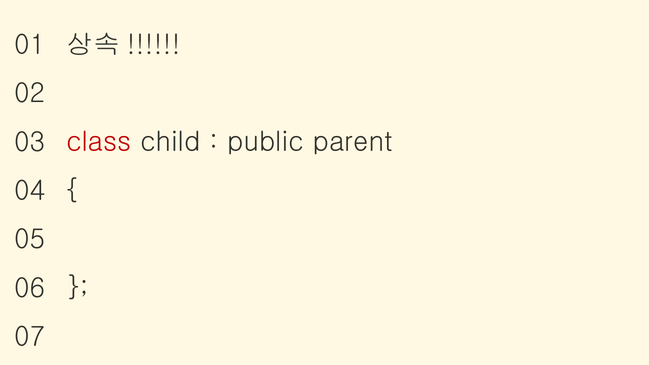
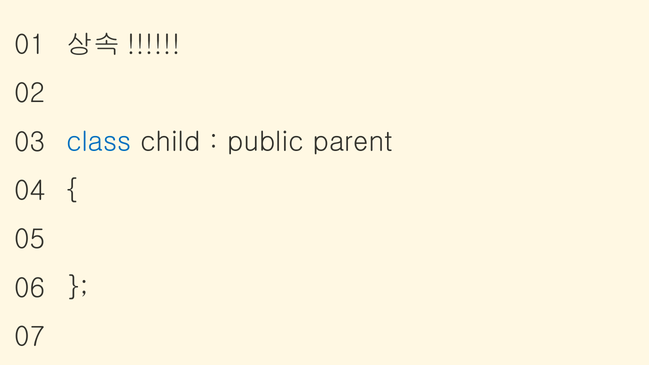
class colour: red -> blue (99, 142)
